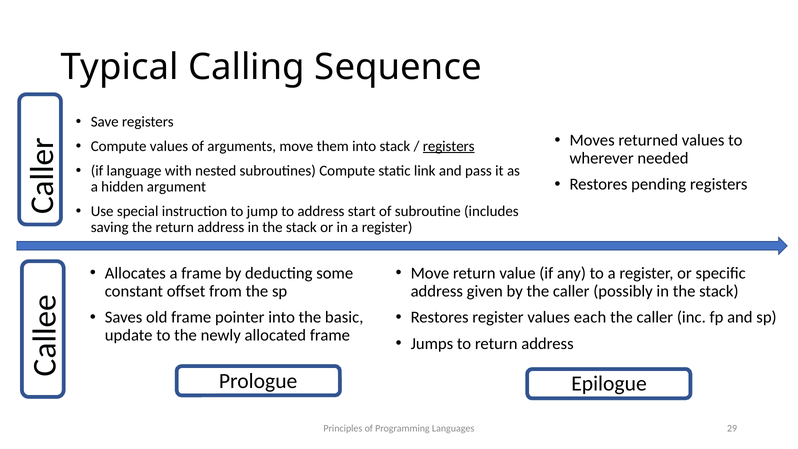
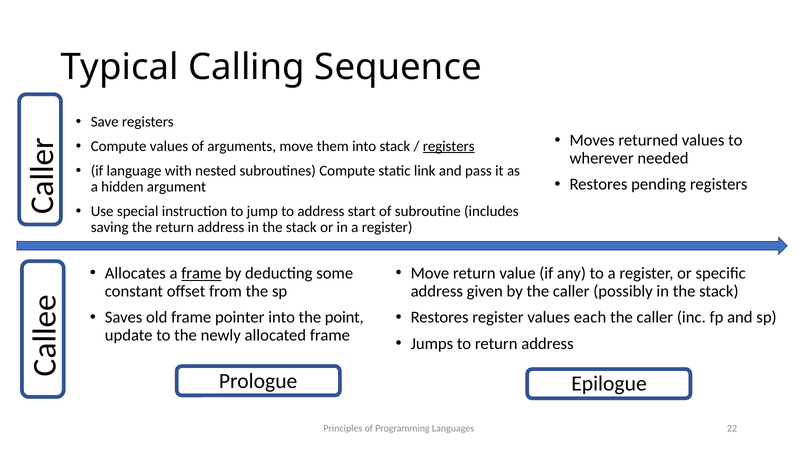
frame underline: none -> present (201, 273)
basic: basic -> point (344, 317)
29: 29 -> 22 (732, 429)
